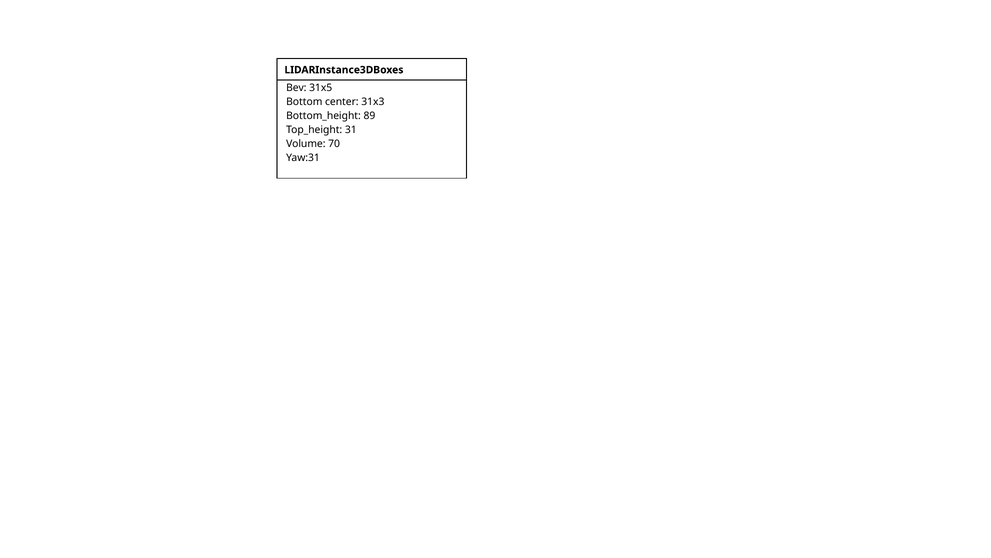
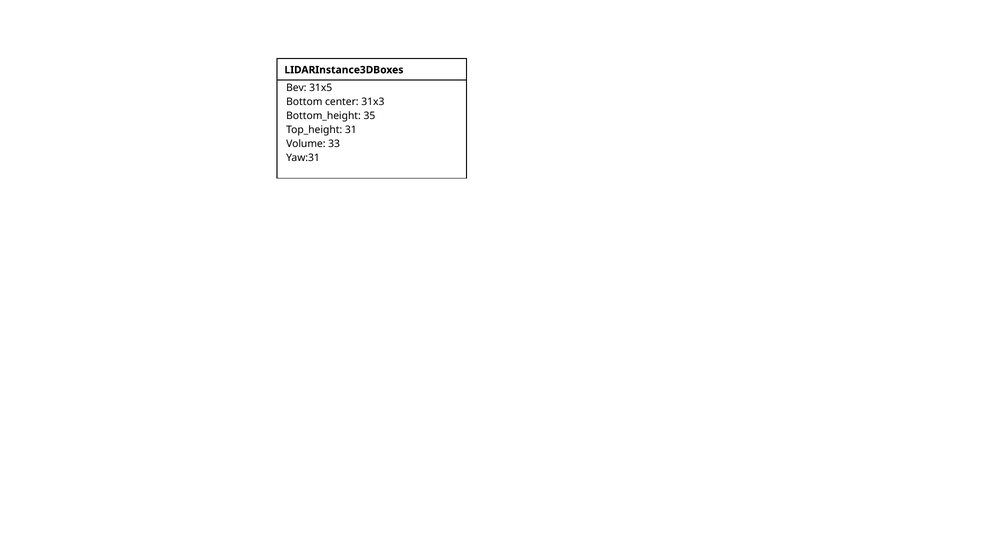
89: 89 -> 35 (369, 116)
70: 70 -> 33 (334, 144)
